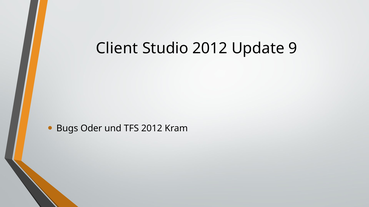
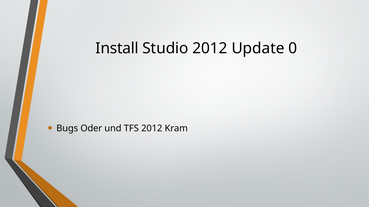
Client: Client -> Install (117, 48)
9: 9 -> 0 (293, 48)
